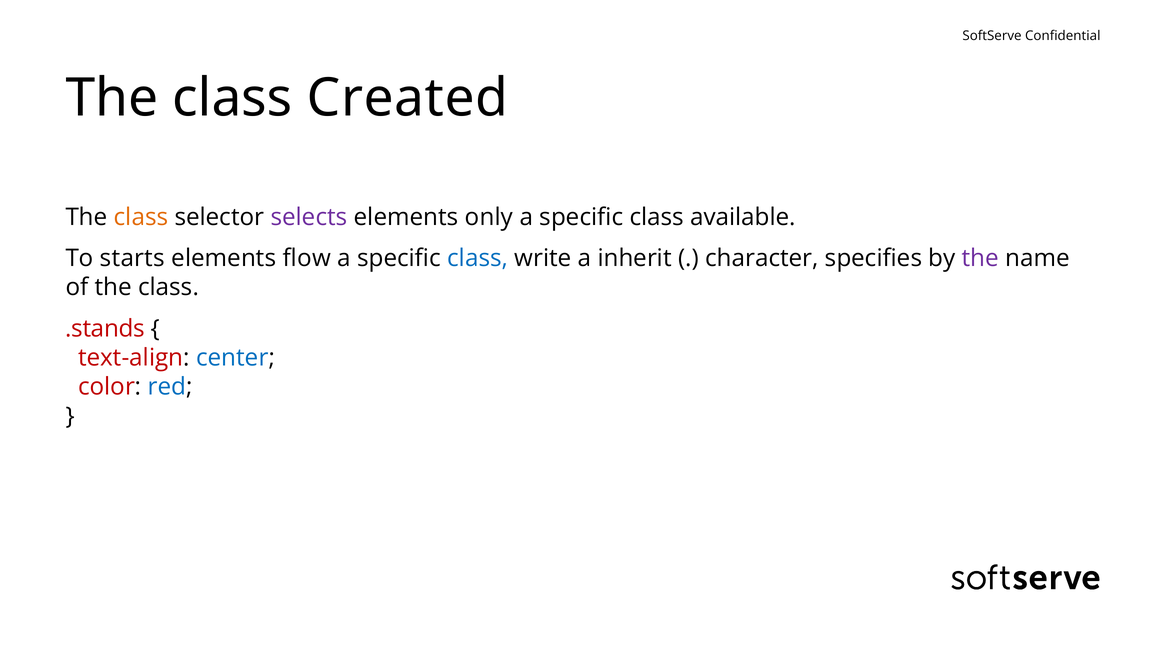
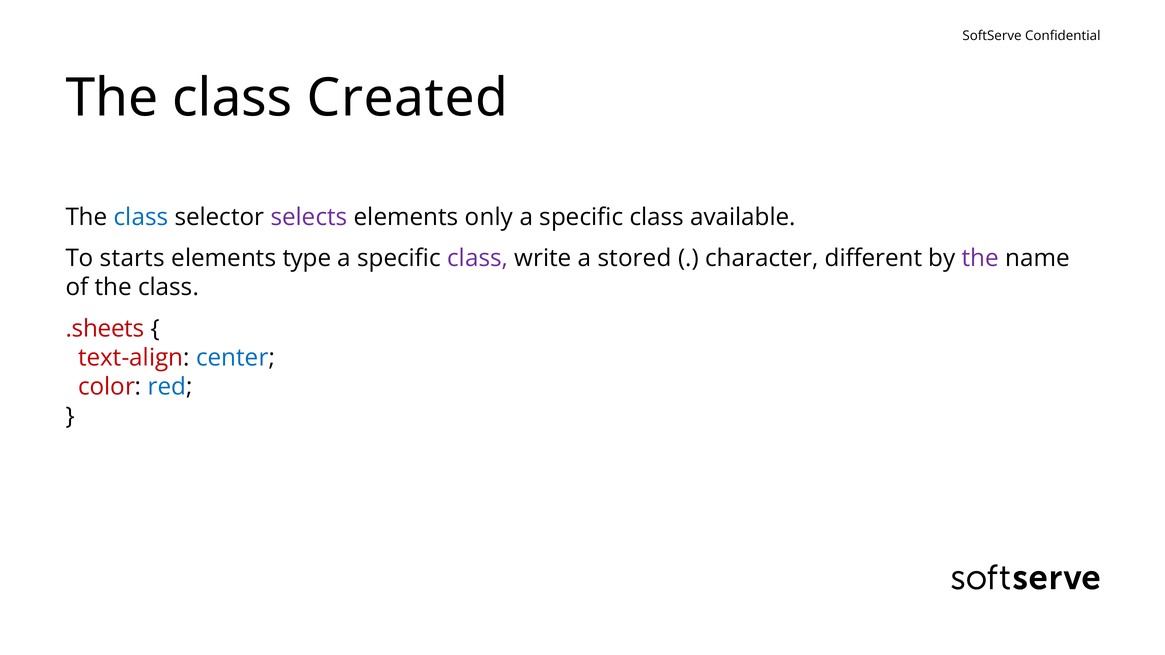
class colour: orange -> blue (141, 217)
flow: flow -> type (307, 258)
class colour: blue -> purple (478, 258)
inherit: inherit -> stored (635, 258)
specifies: specifies -> different (874, 258)
.stands: .stands -> .sheets (105, 329)
